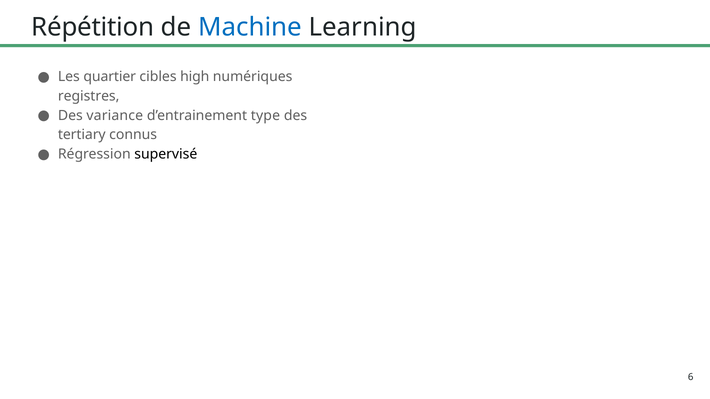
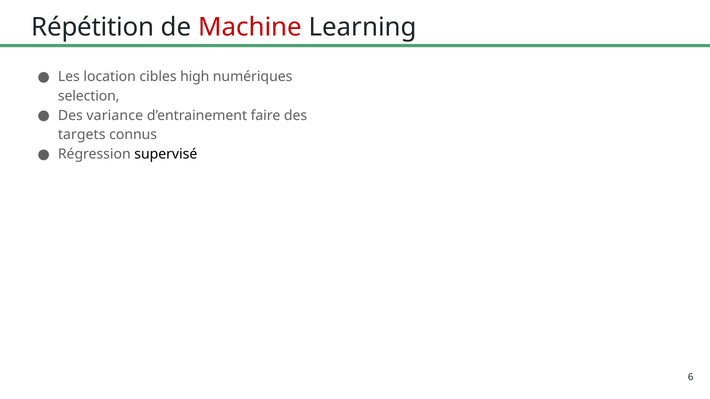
Machine colour: blue -> red (250, 27)
quartier: quartier -> location (110, 77)
registres: registres -> selection (89, 96)
type: type -> faire (266, 116)
tertiary: tertiary -> targets (82, 135)
